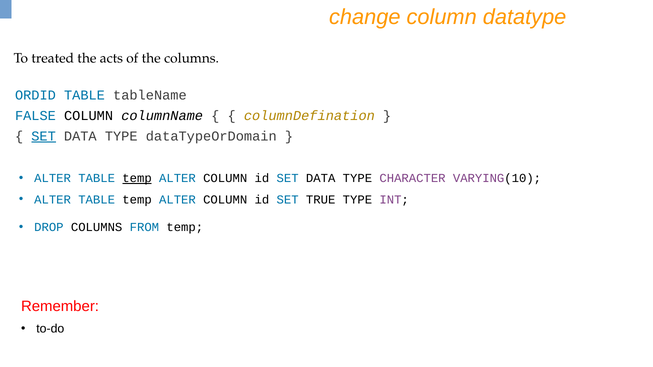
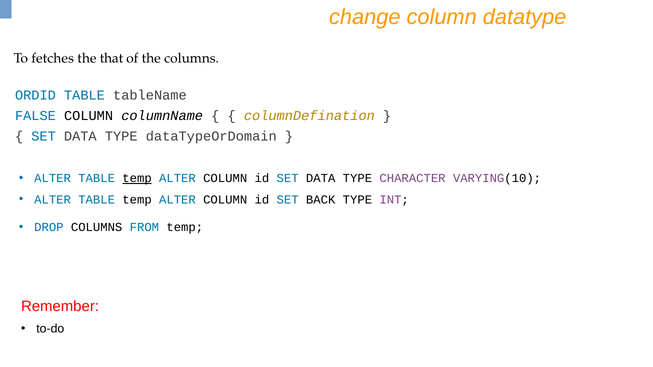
treated: treated -> fetches (53, 58)
acts: acts -> that (111, 58)
SET underline: present -> none (44, 136)
TRUE: TRUE -> BACK (321, 200)
